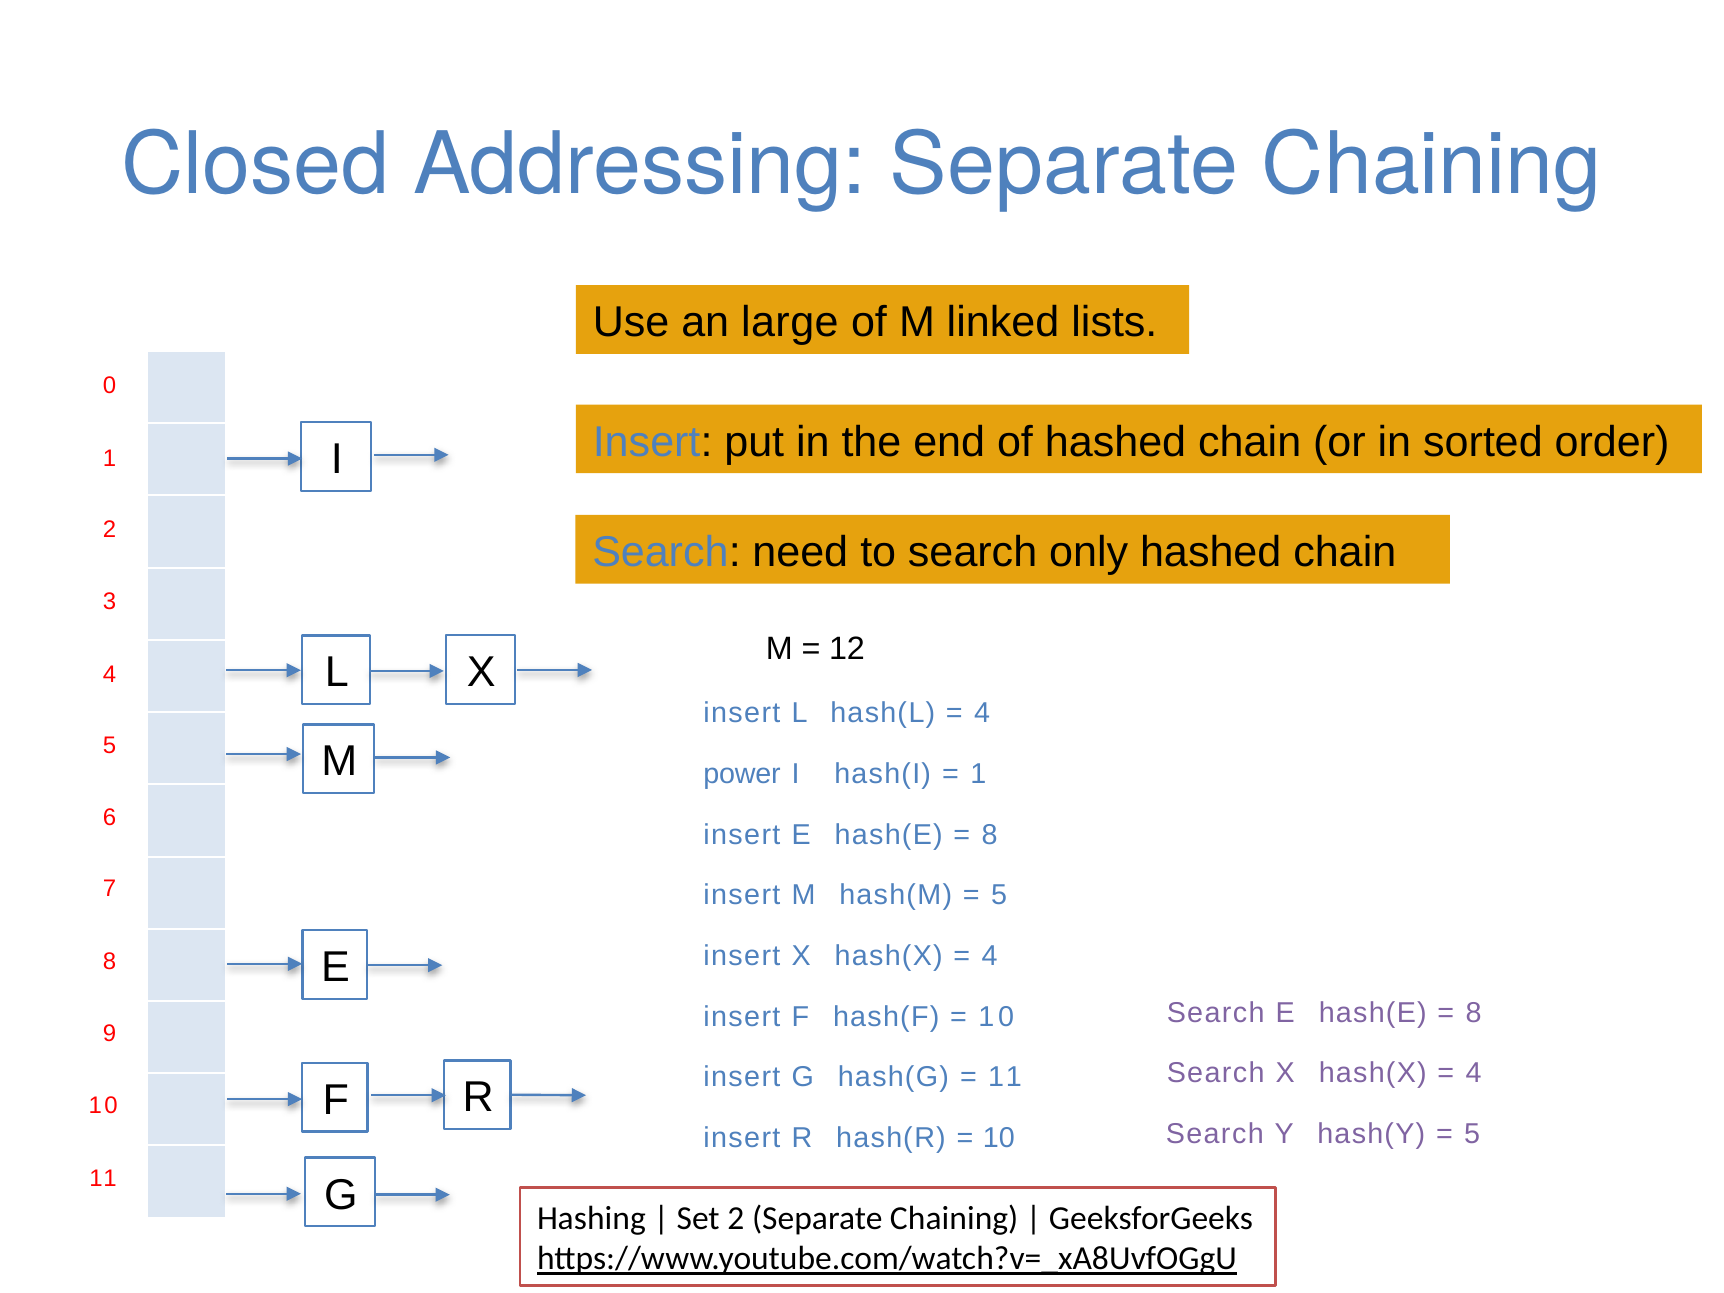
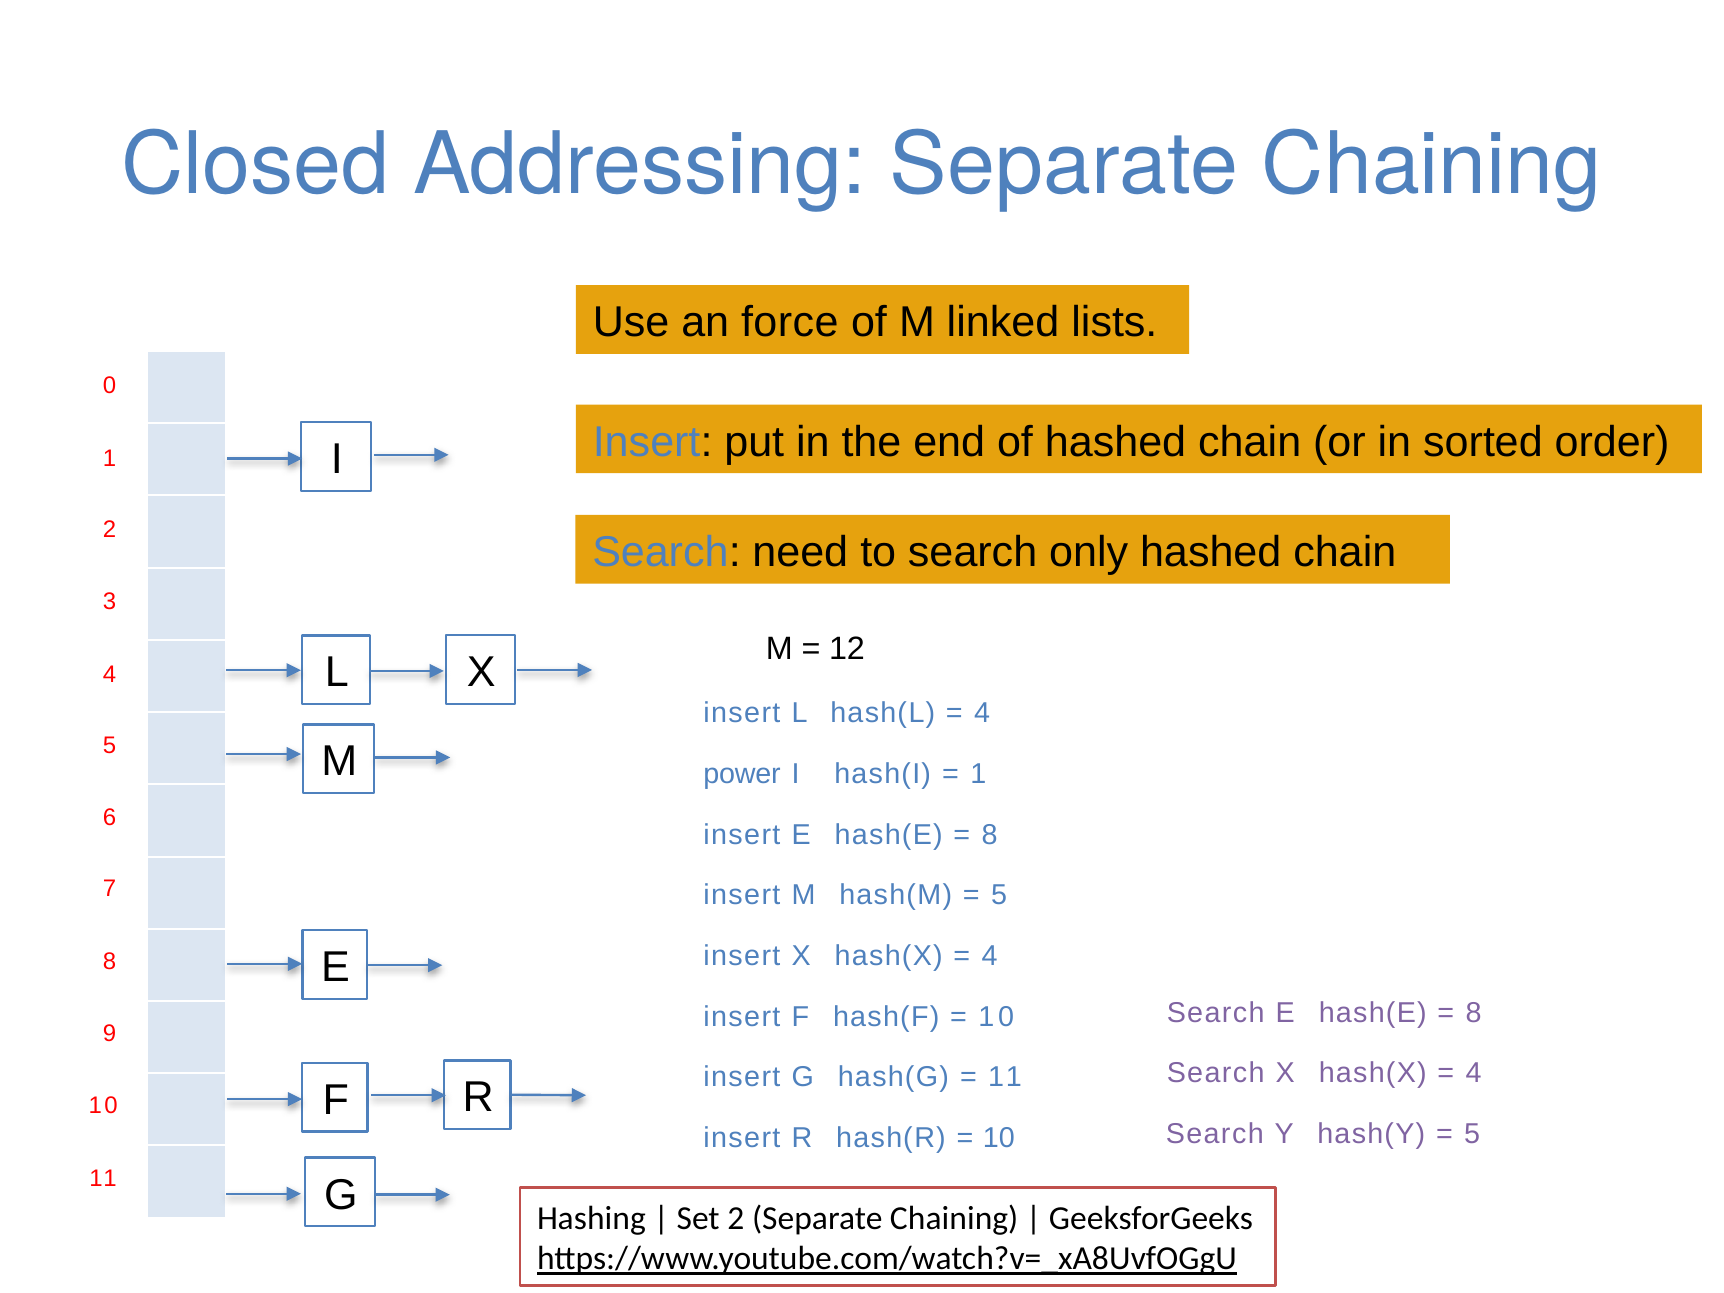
large: large -> force (790, 323)
